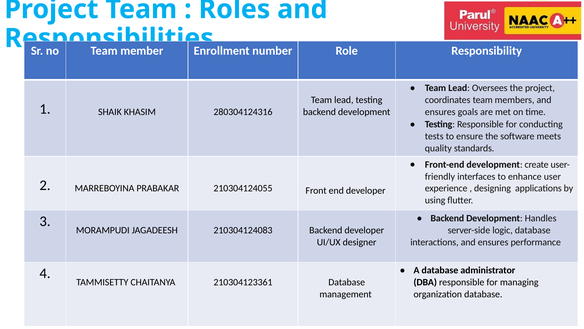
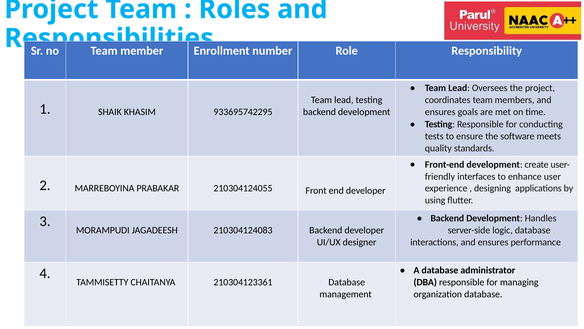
280304124316: 280304124316 -> 933695742295 (243, 112)
